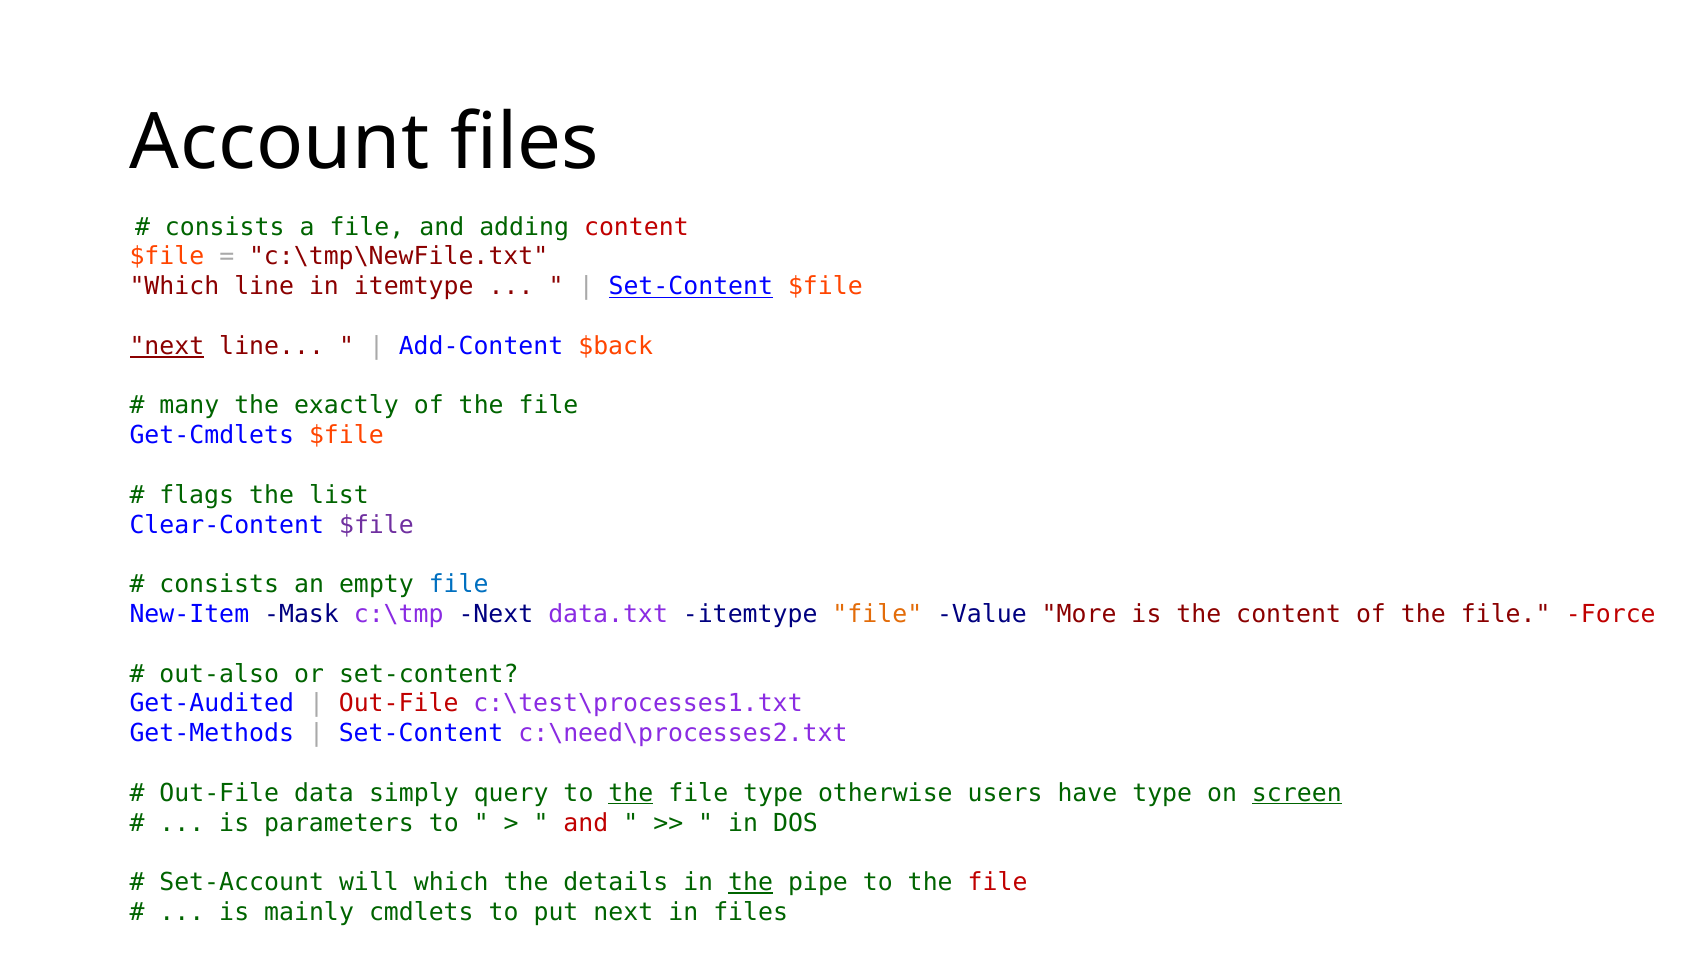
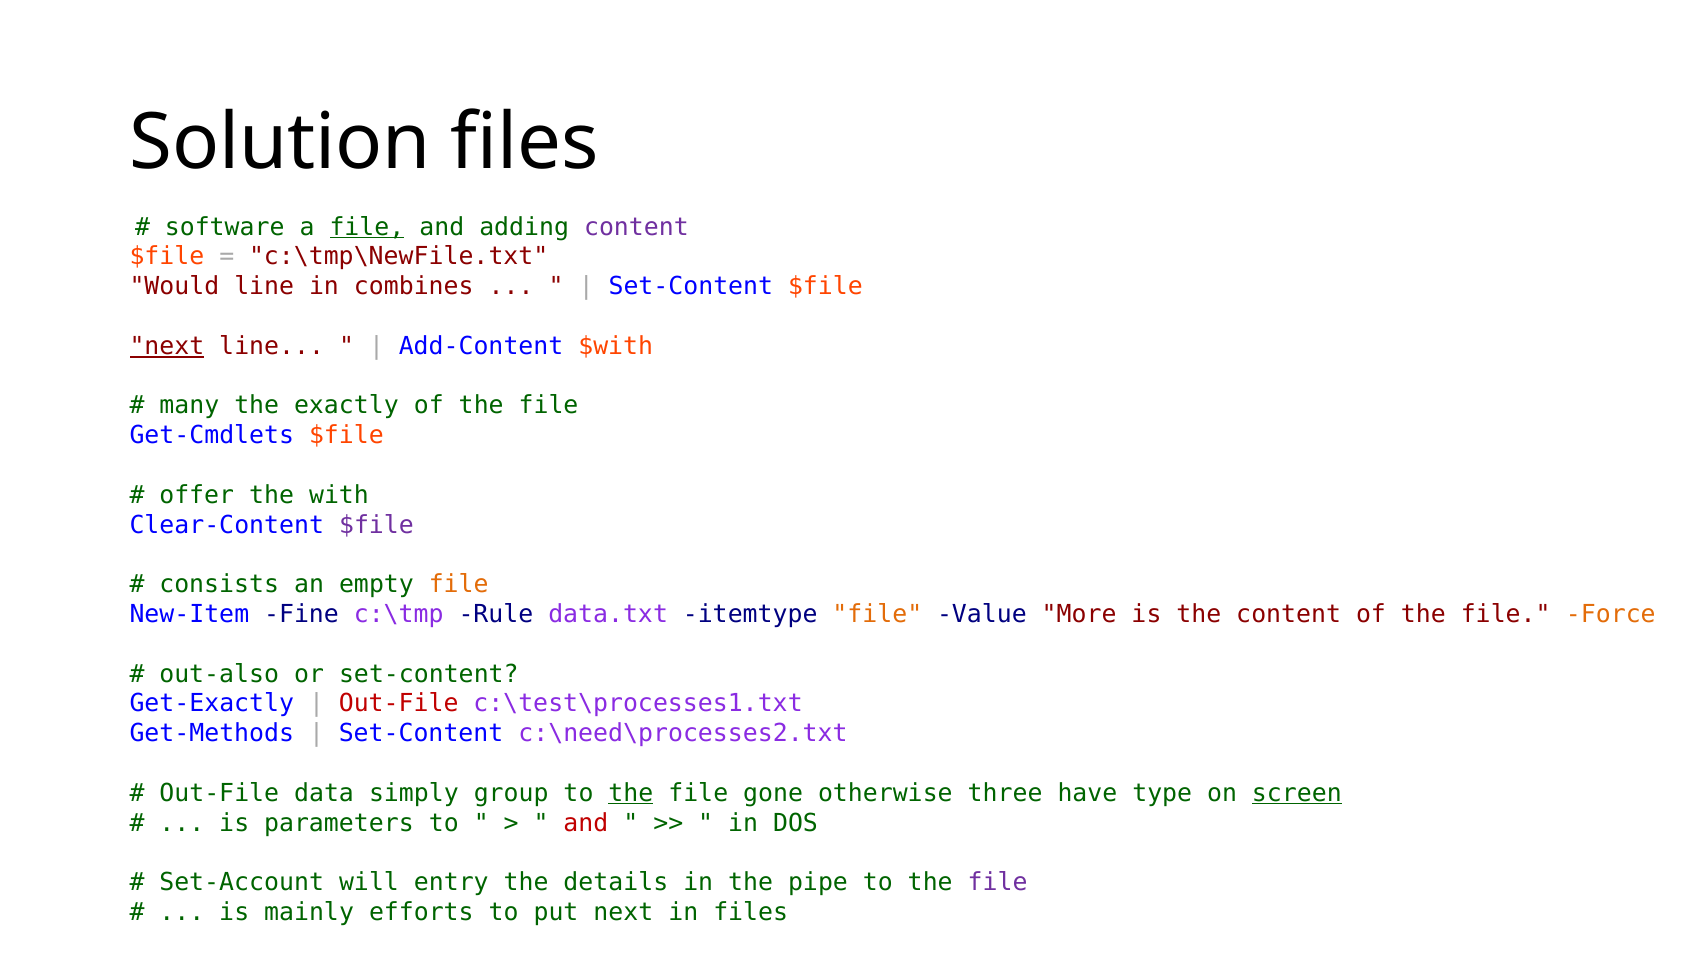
Account: Account -> Solution (280, 143)
consists: consists -> software (225, 227)
file underline: none -> present (367, 227)
content colour: red -> purple (636, 227)
Which: Which -> Would (174, 287)
in itemtype: itemtype -> combines (414, 287)
Set-Content underline: present -> none (691, 287)
$back: $back -> $with (616, 346)
flags: flags -> offer (197, 495)
list: list -> with (339, 495)
file colour: blue -> orange (459, 585)
Mask: Mask -> Fine (301, 615)
c:\tmp Next: Next -> Rule (496, 615)
Force colour: red -> orange (1611, 615)
Get-Audited: Get-Audited -> Get-Exactly (212, 704)
query: query -> group (511, 793)
file type: type -> gone (773, 793)
users: users -> three (1005, 793)
will which: which -> entry (451, 883)
the underline: present -> none (751, 883)
file colour: red -> purple (998, 883)
cmdlets: cmdlets -> efforts (421, 913)
